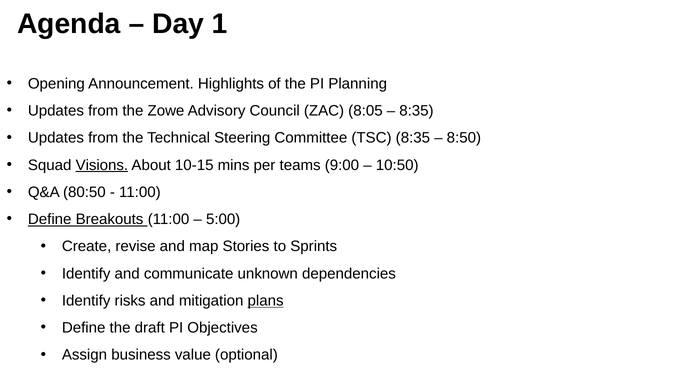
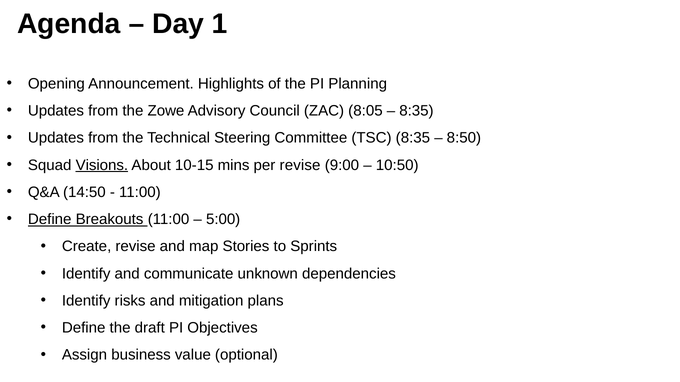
per teams: teams -> revise (300, 165)
80:50: 80:50 -> 14:50 (84, 192)
plans underline: present -> none (266, 301)
